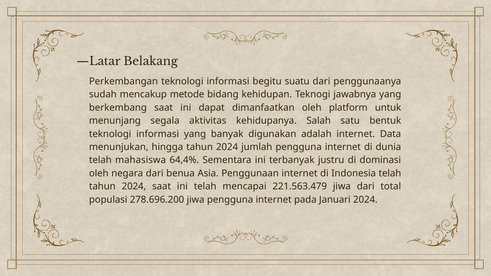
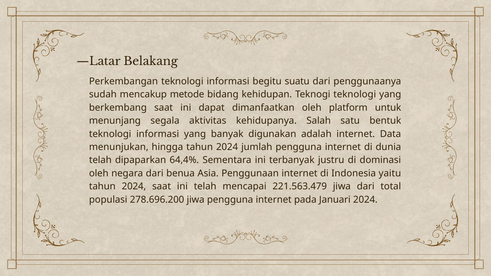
Teknogi jawabnya: jawabnya -> teknologi (355, 94)
mahasiswa: mahasiswa -> dipaparkan (141, 160)
Indonesia telah: telah -> yaitu (390, 173)
